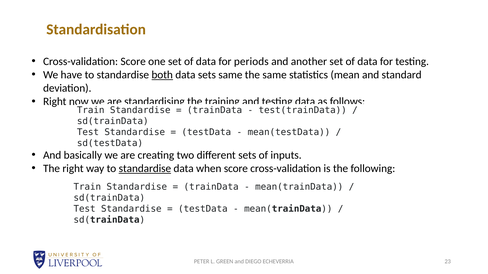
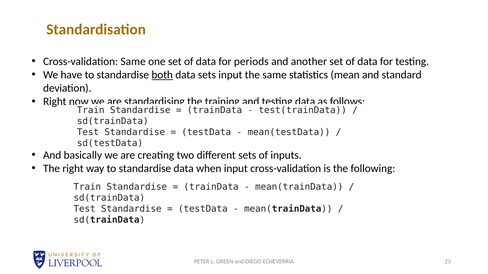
Cross-validation Score: Score -> Same (133, 62)
sets same: same -> input (230, 75)
standardise underline: present -> none (145, 169)
when score: score -> input (236, 169)
